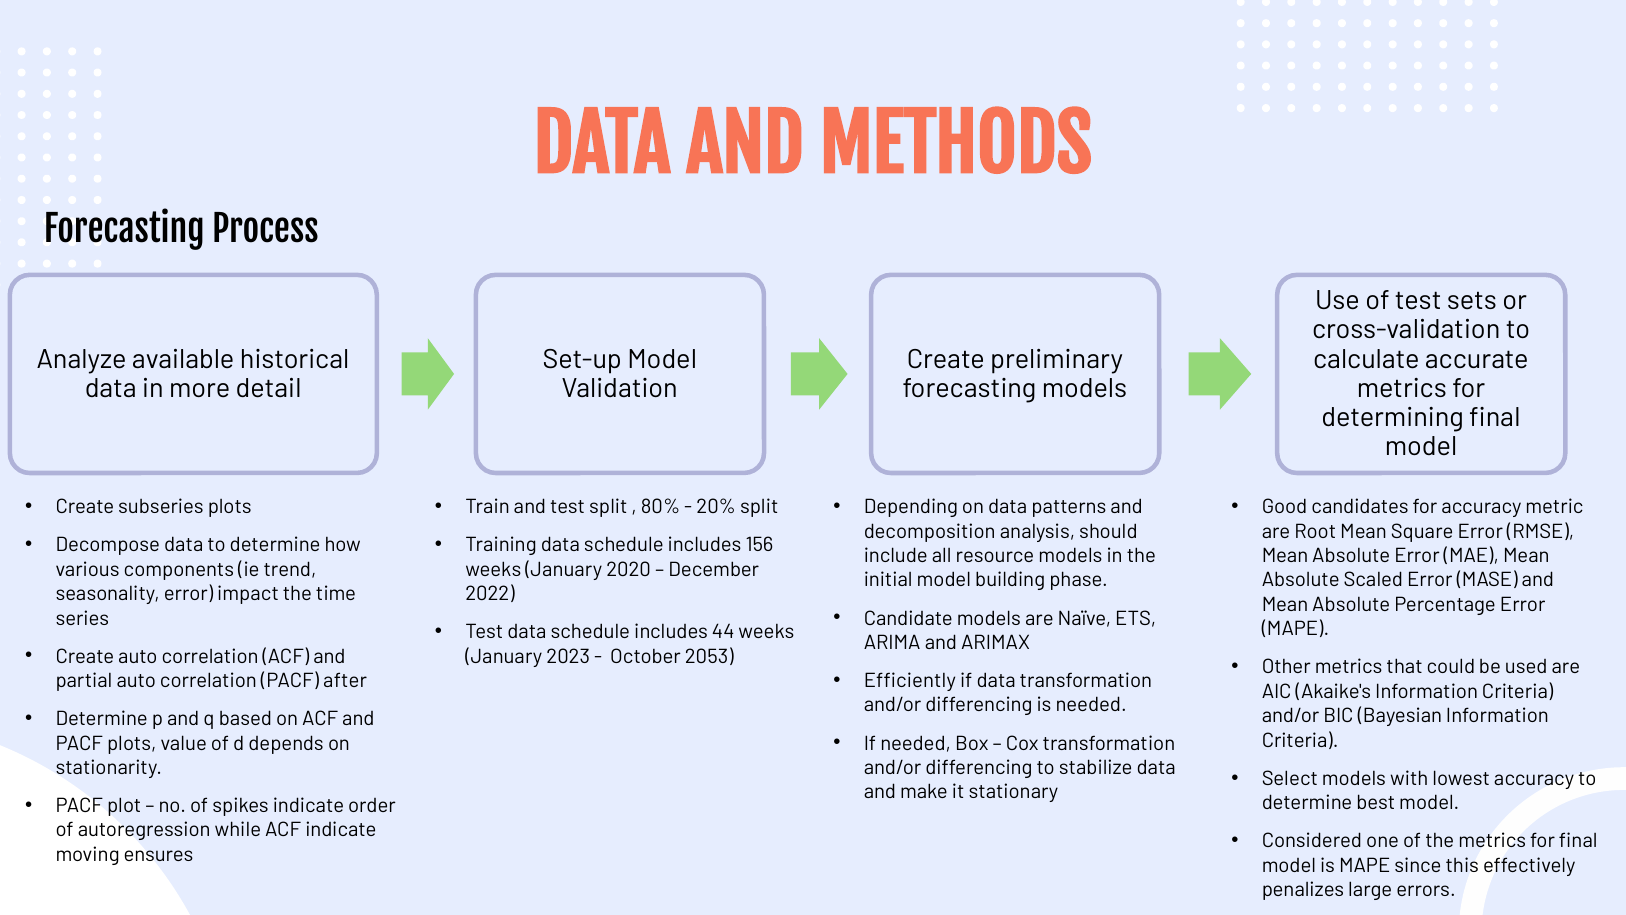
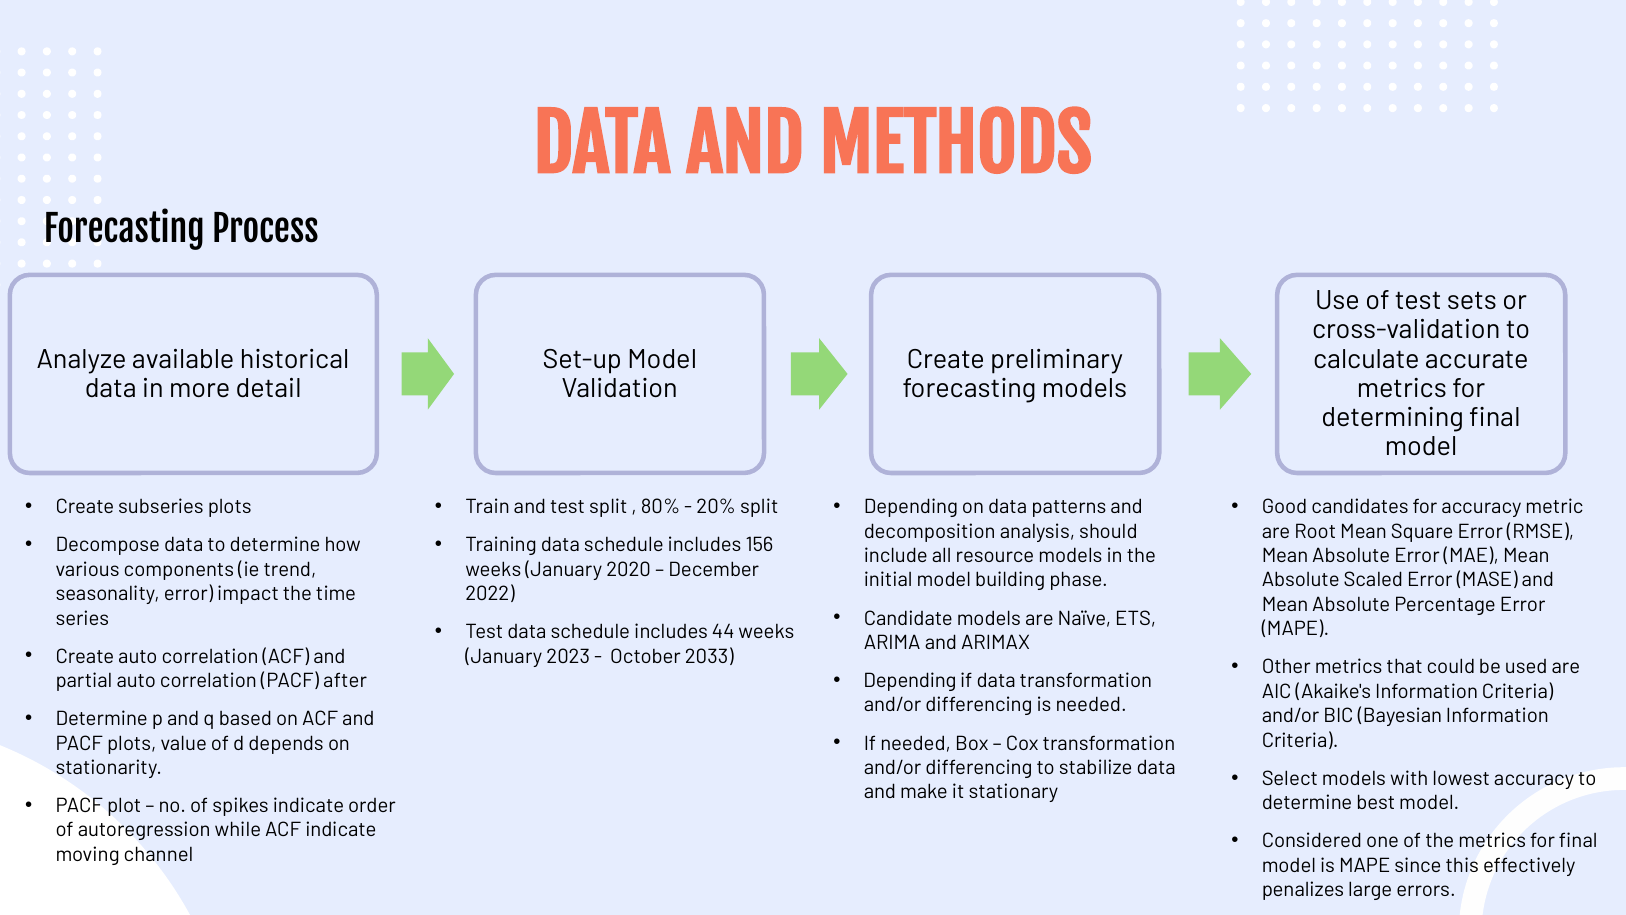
2053: 2053 -> 2033 (709, 656)
Efficiently: Efficiently -> Depending (910, 681)
ensures: ensures -> channel (159, 854)
